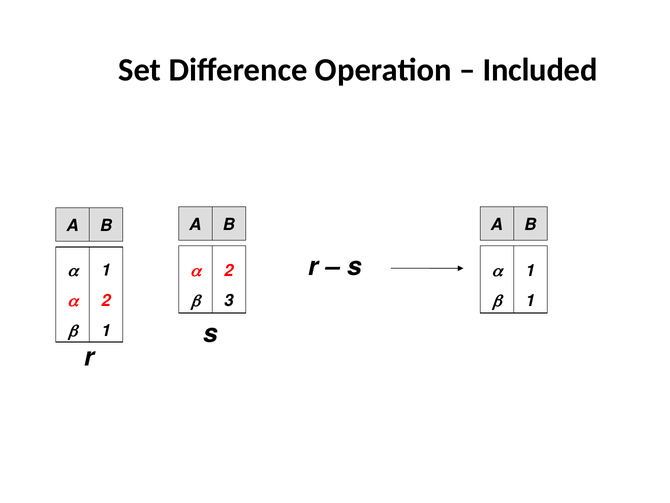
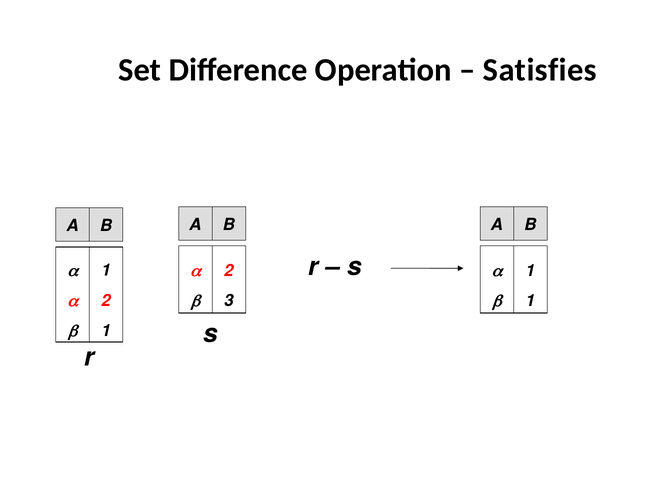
Included: Included -> Satisfies (540, 70)
